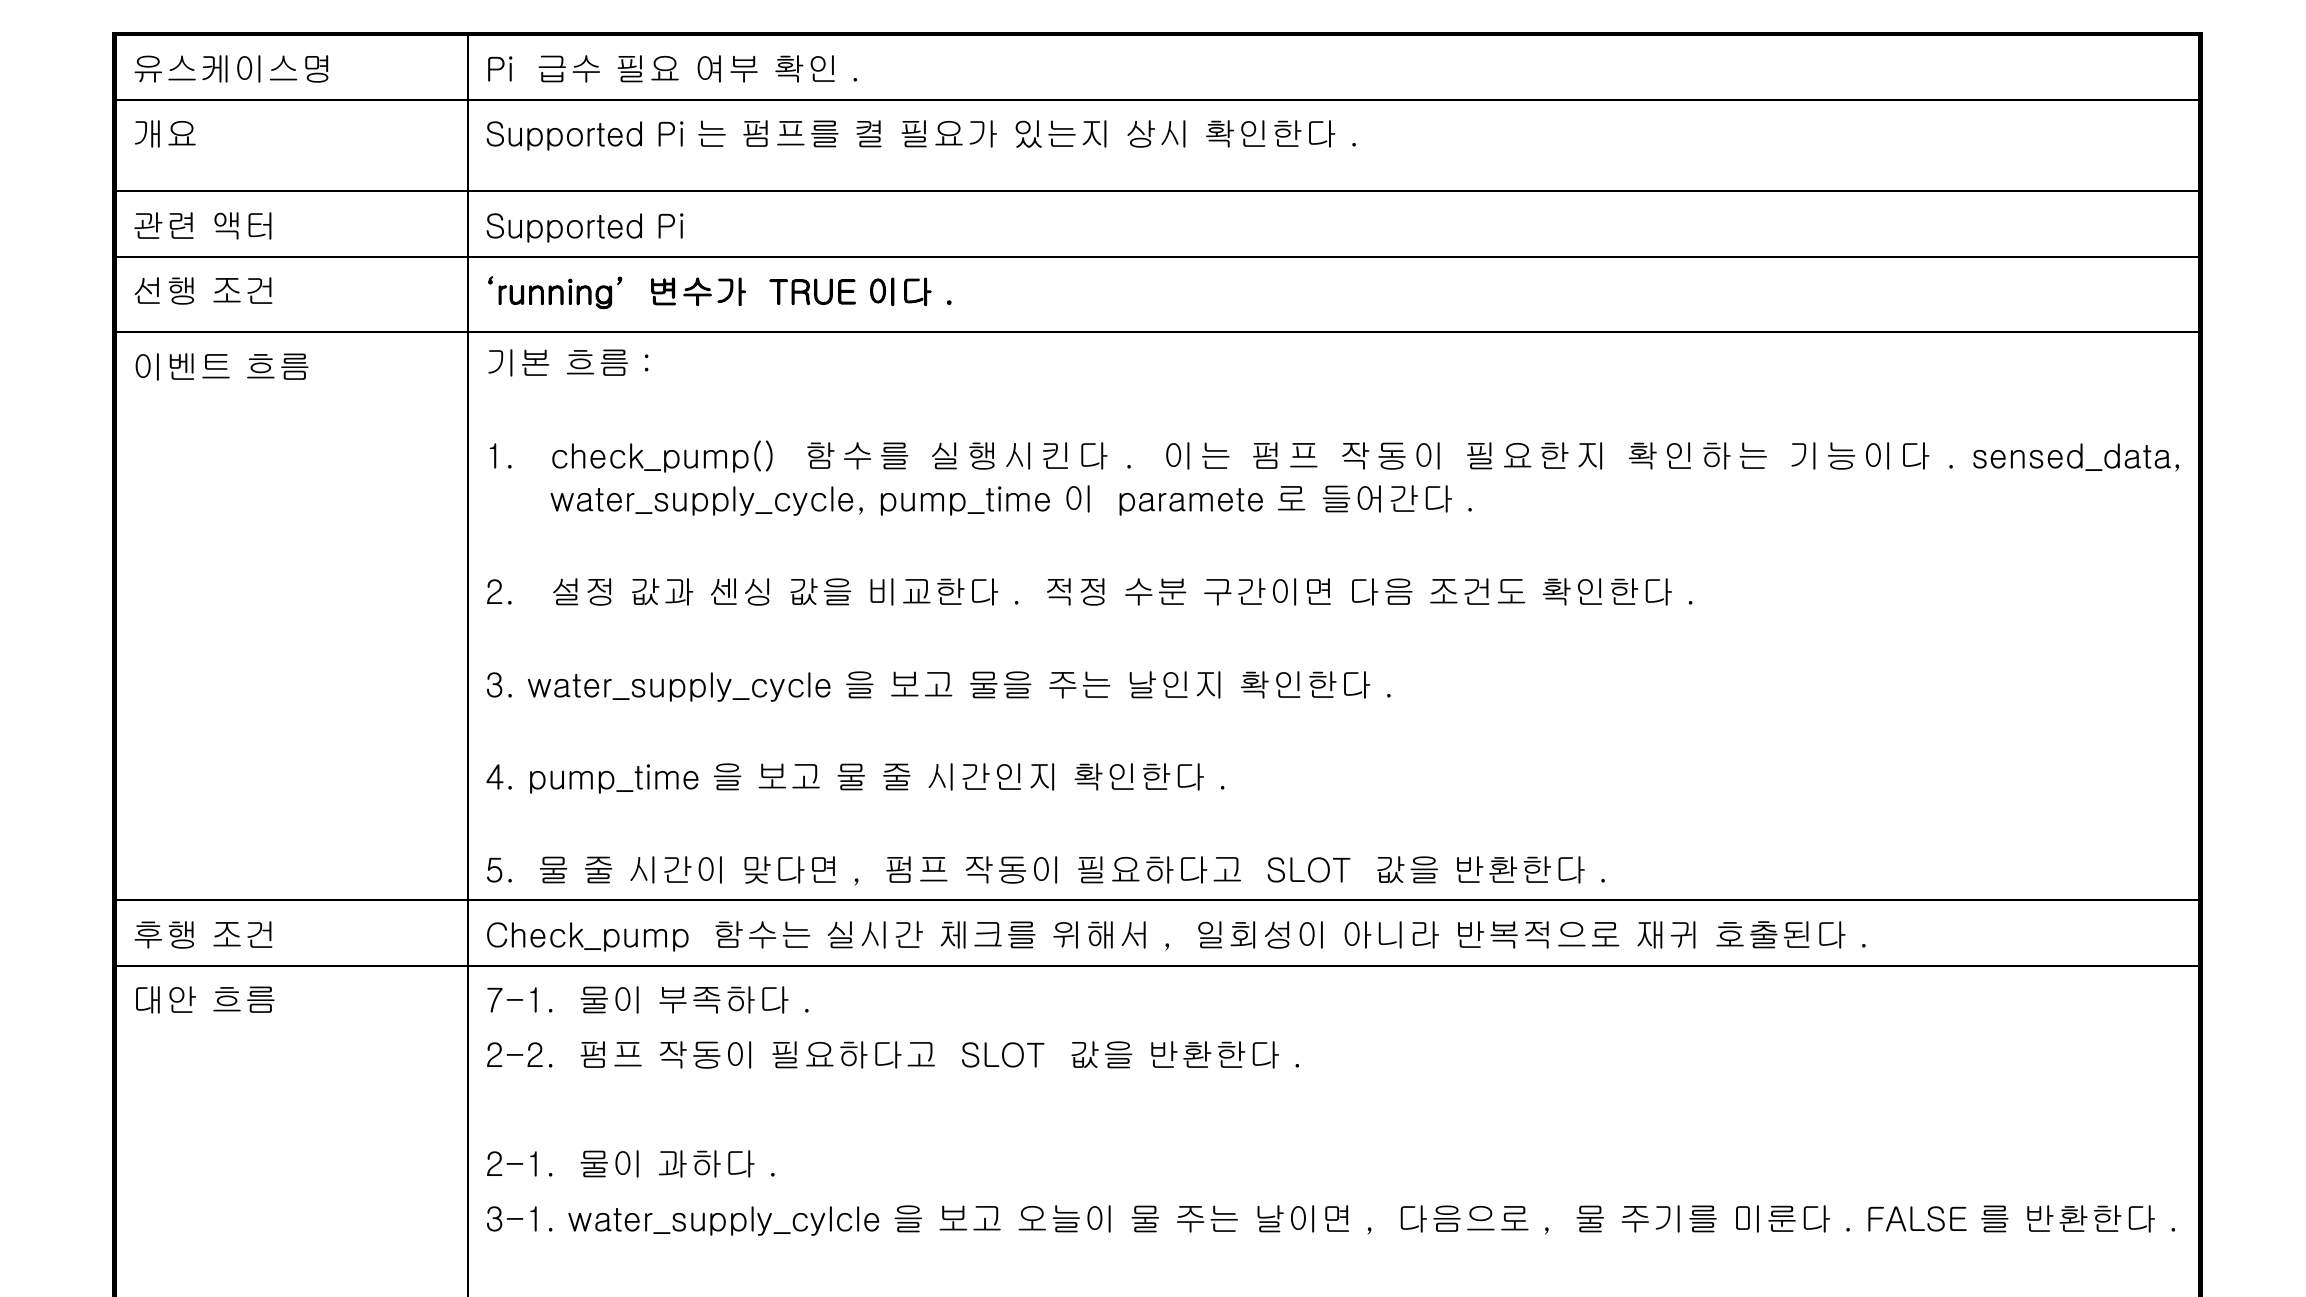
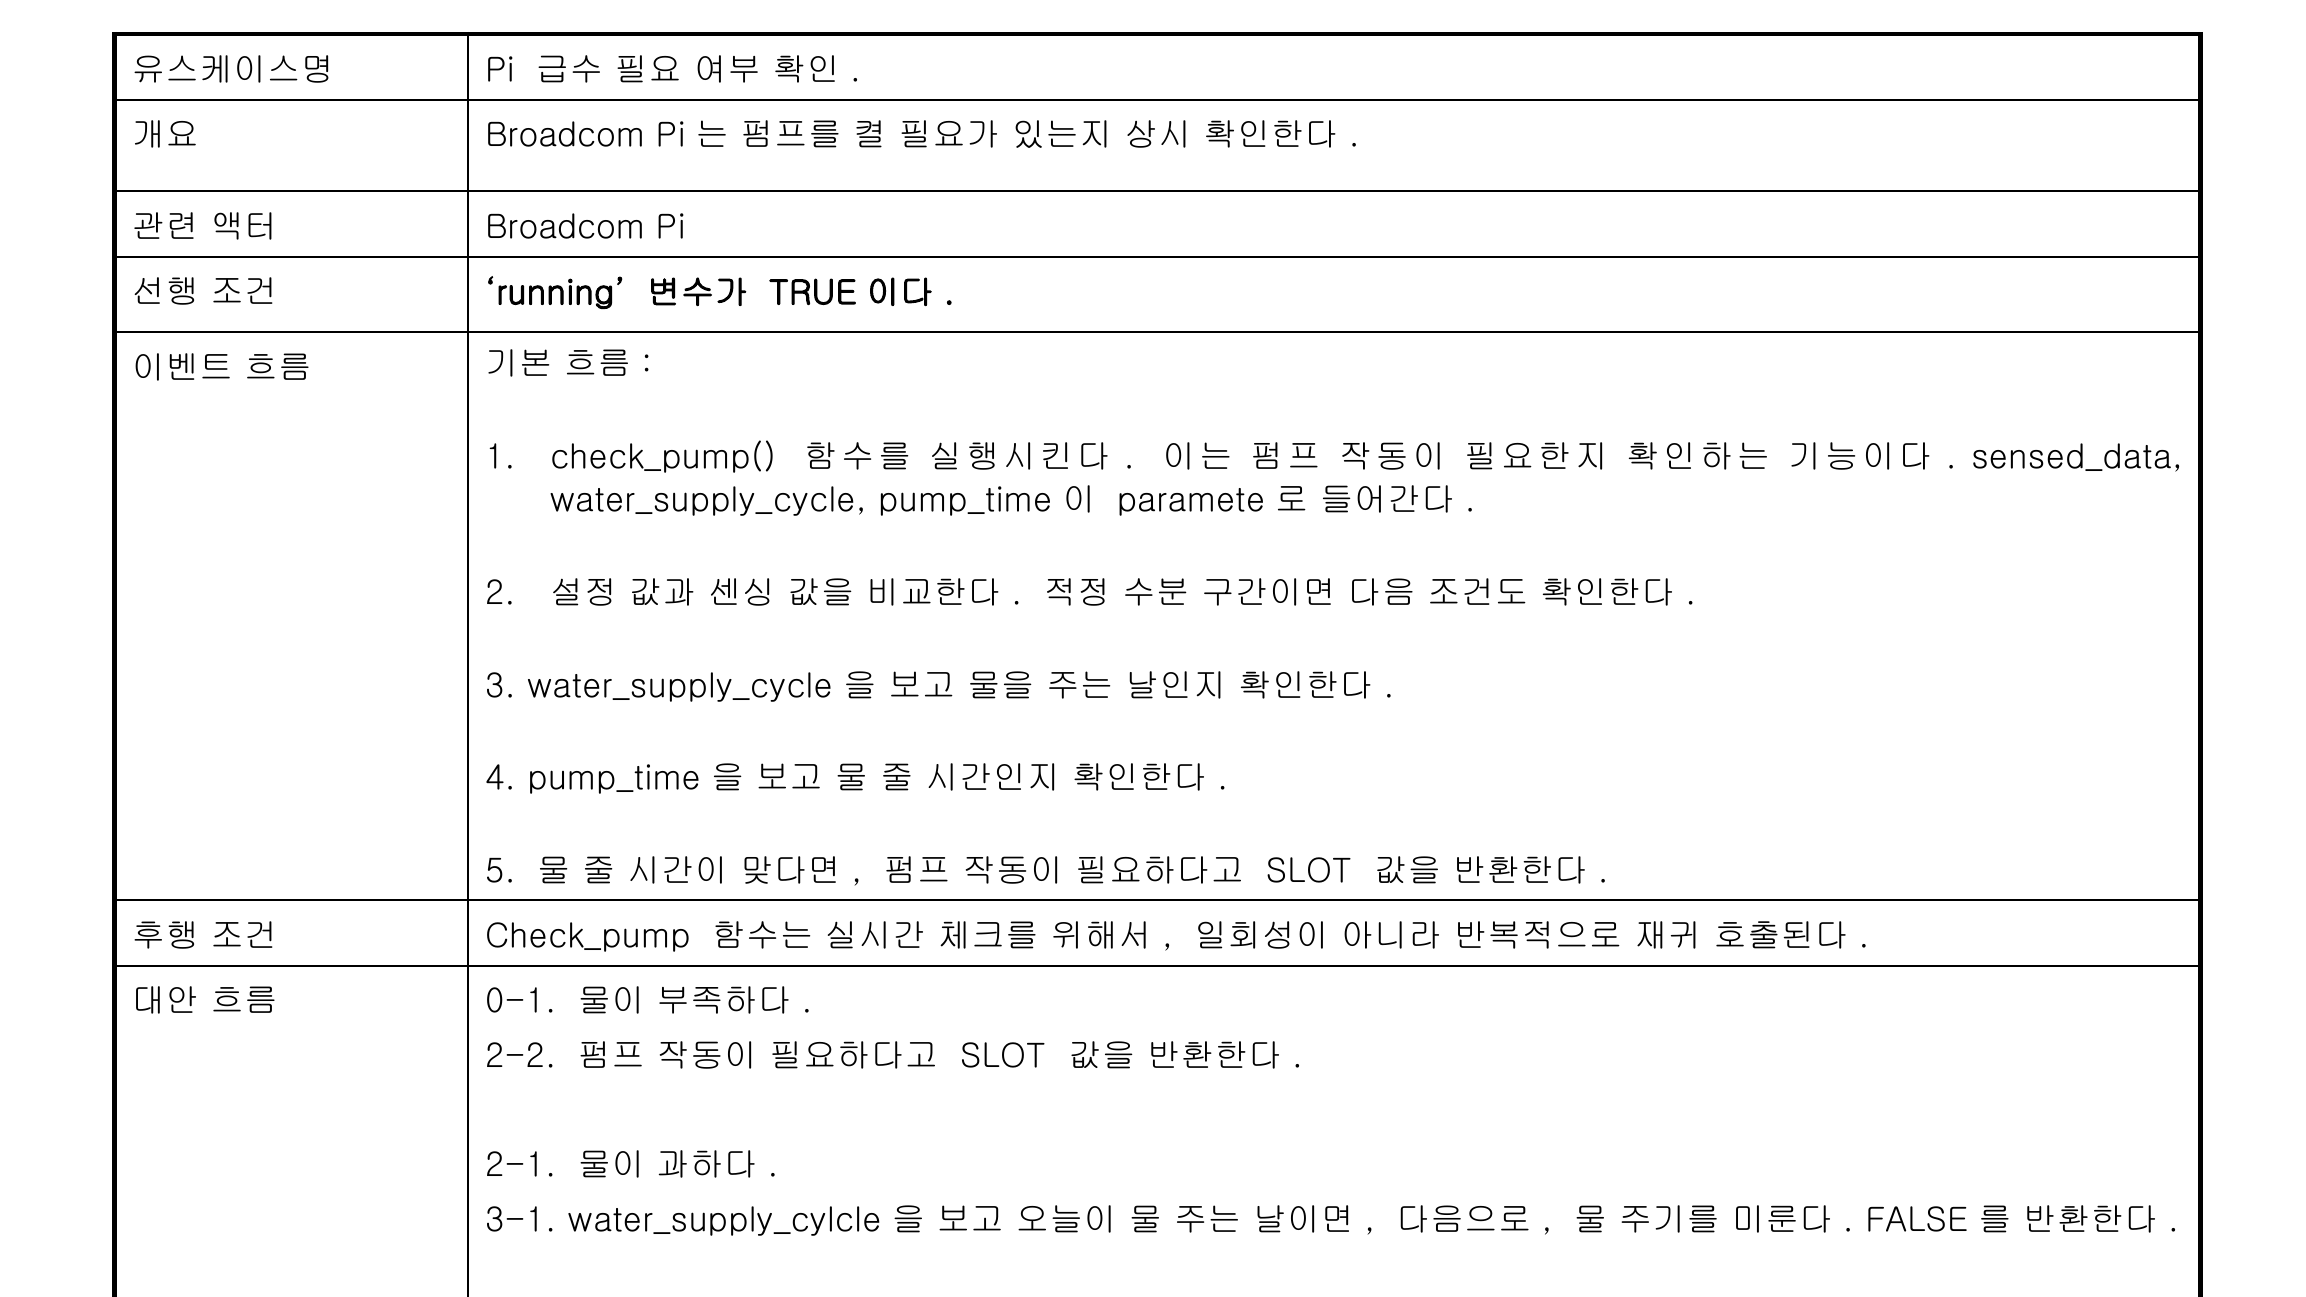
Supported: Supported -> Broadcom (565, 136)
Supported: Supported -> Broadcom (565, 227)
7-1: 7-1 -> 0-1 (521, 1002)
